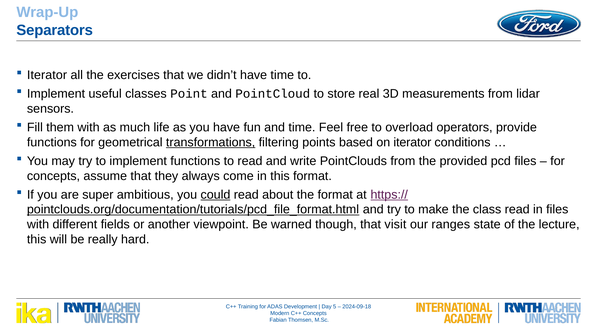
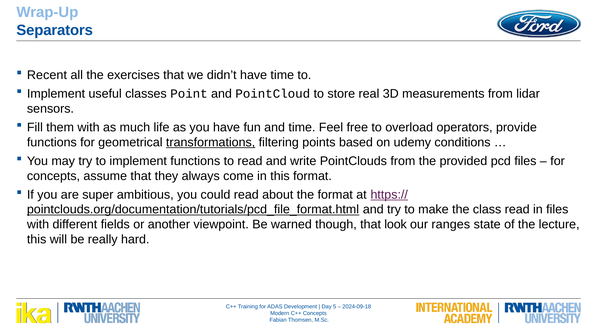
Iterator: Iterator -> Recent (47, 75)
on iterator: iterator -> udemy (412, 142)
could underline: present -> none (215, 194)
visit: visit -> look (396, 224)
